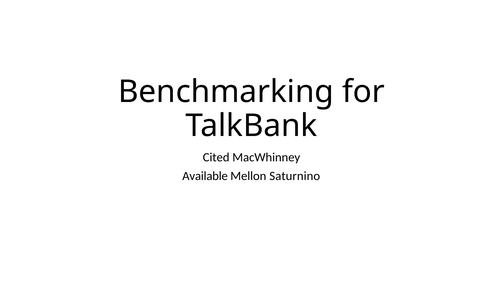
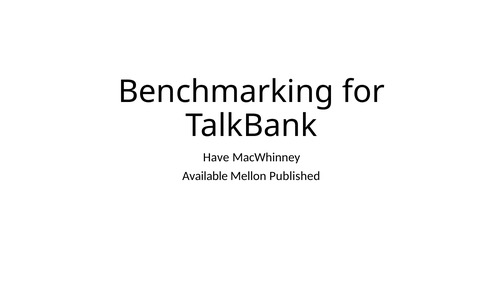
Cited: Cited -> Have (216, 157)
Saturnino: Saturnino -> Published (295, 176)
